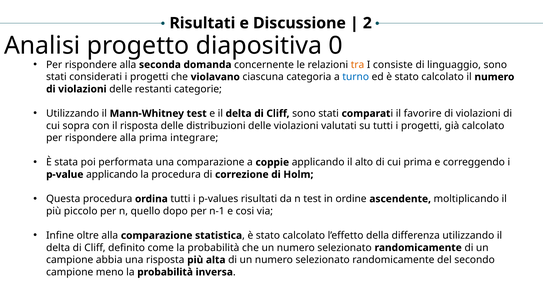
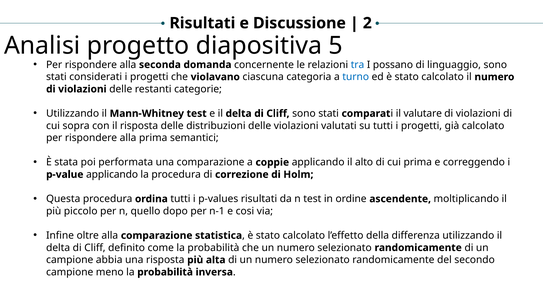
0: 0 -> 5 (336, 46)
tra colour: orange -> blue (358, 65)
consiste: consiste -> possano (393, 65)
favorire: favorire -> valutare (423, 114)
integrare: integrare -> semantici (194, 138)
